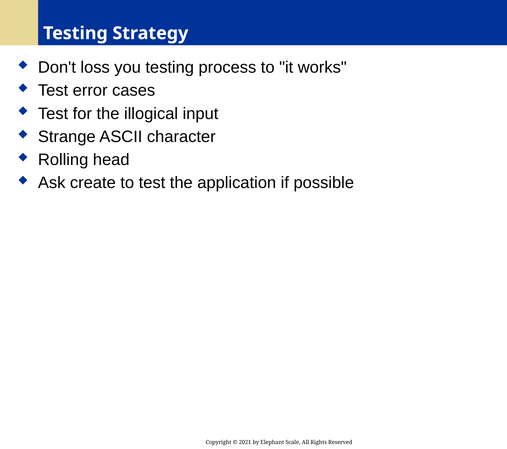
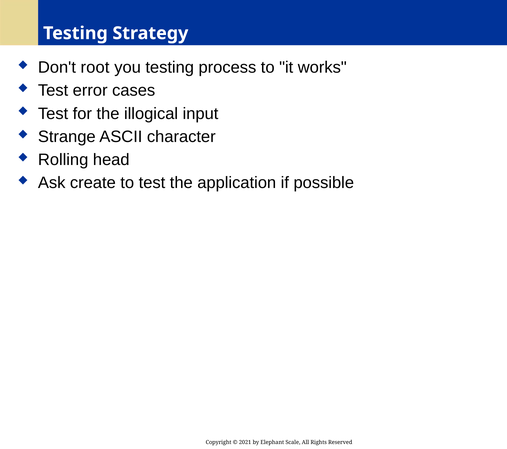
loss: loss -> root (95, 67)
